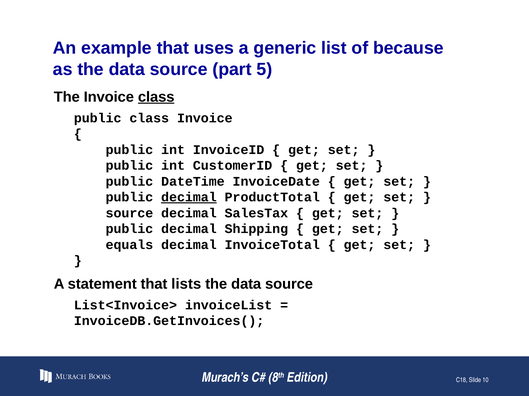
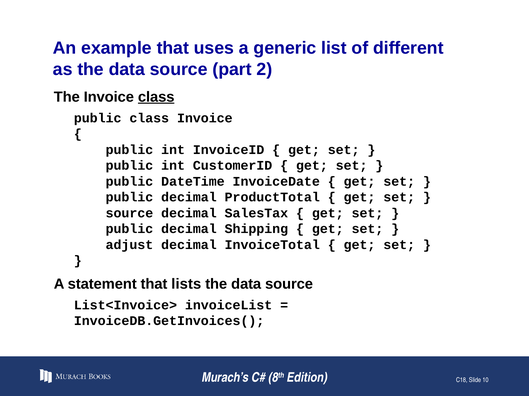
because: because -> different (408, 48)
5: 5 -> 2 (264, 69)
decimal underline: present -> none (189, 198)
equals: equals -> adjust (129, 245)
